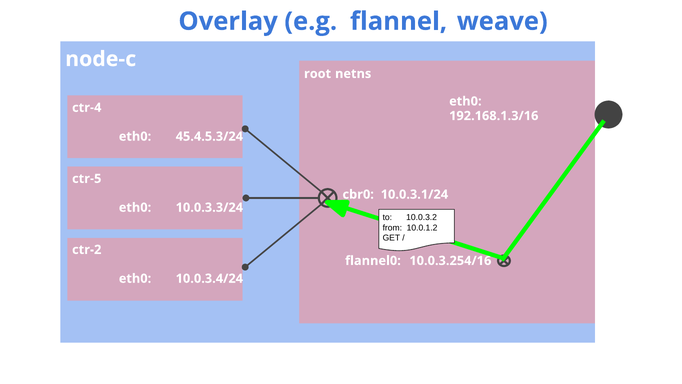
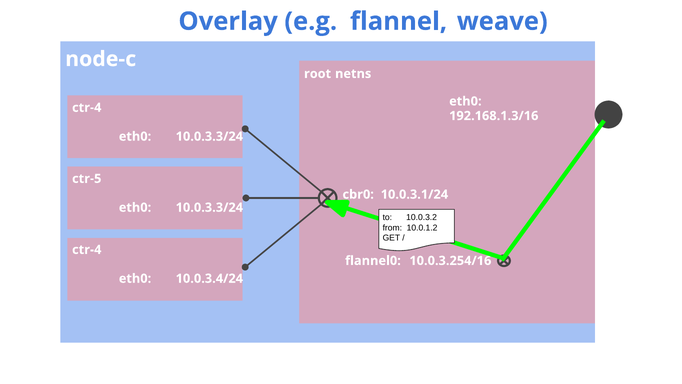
45.4.5.3/24: 45.4.5.3/24 -> 10.0.3.3/24 (209, 136)
ctr-2: ctr-2 -> ctr-4 (87, 250)
